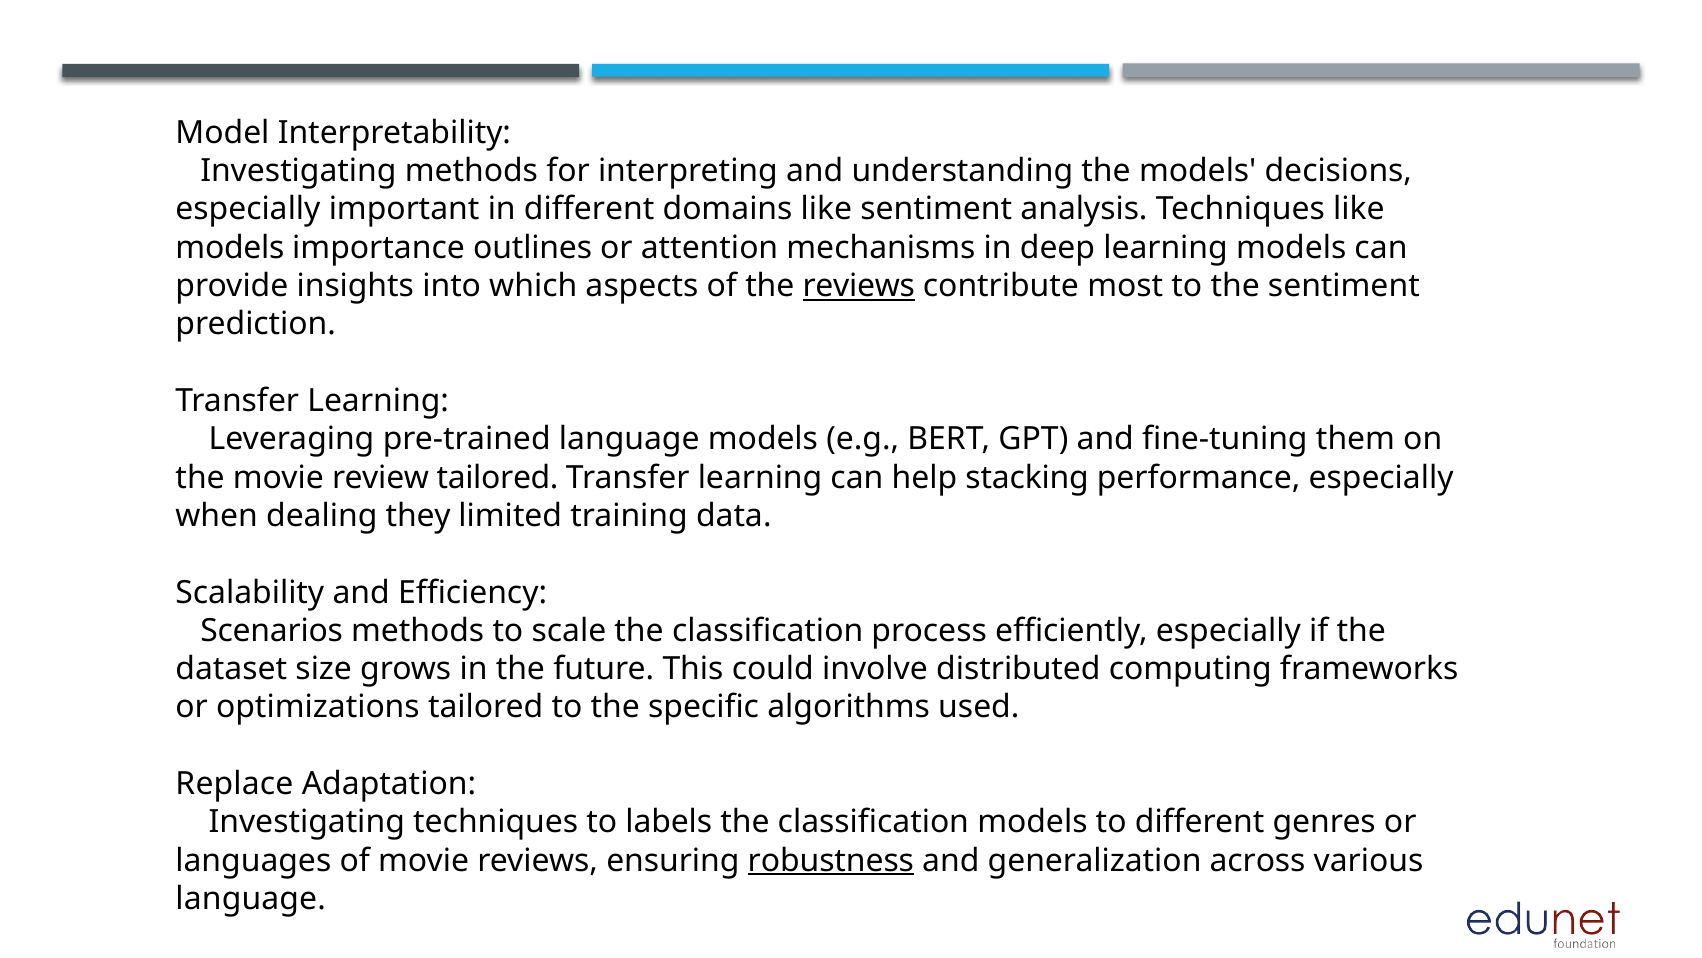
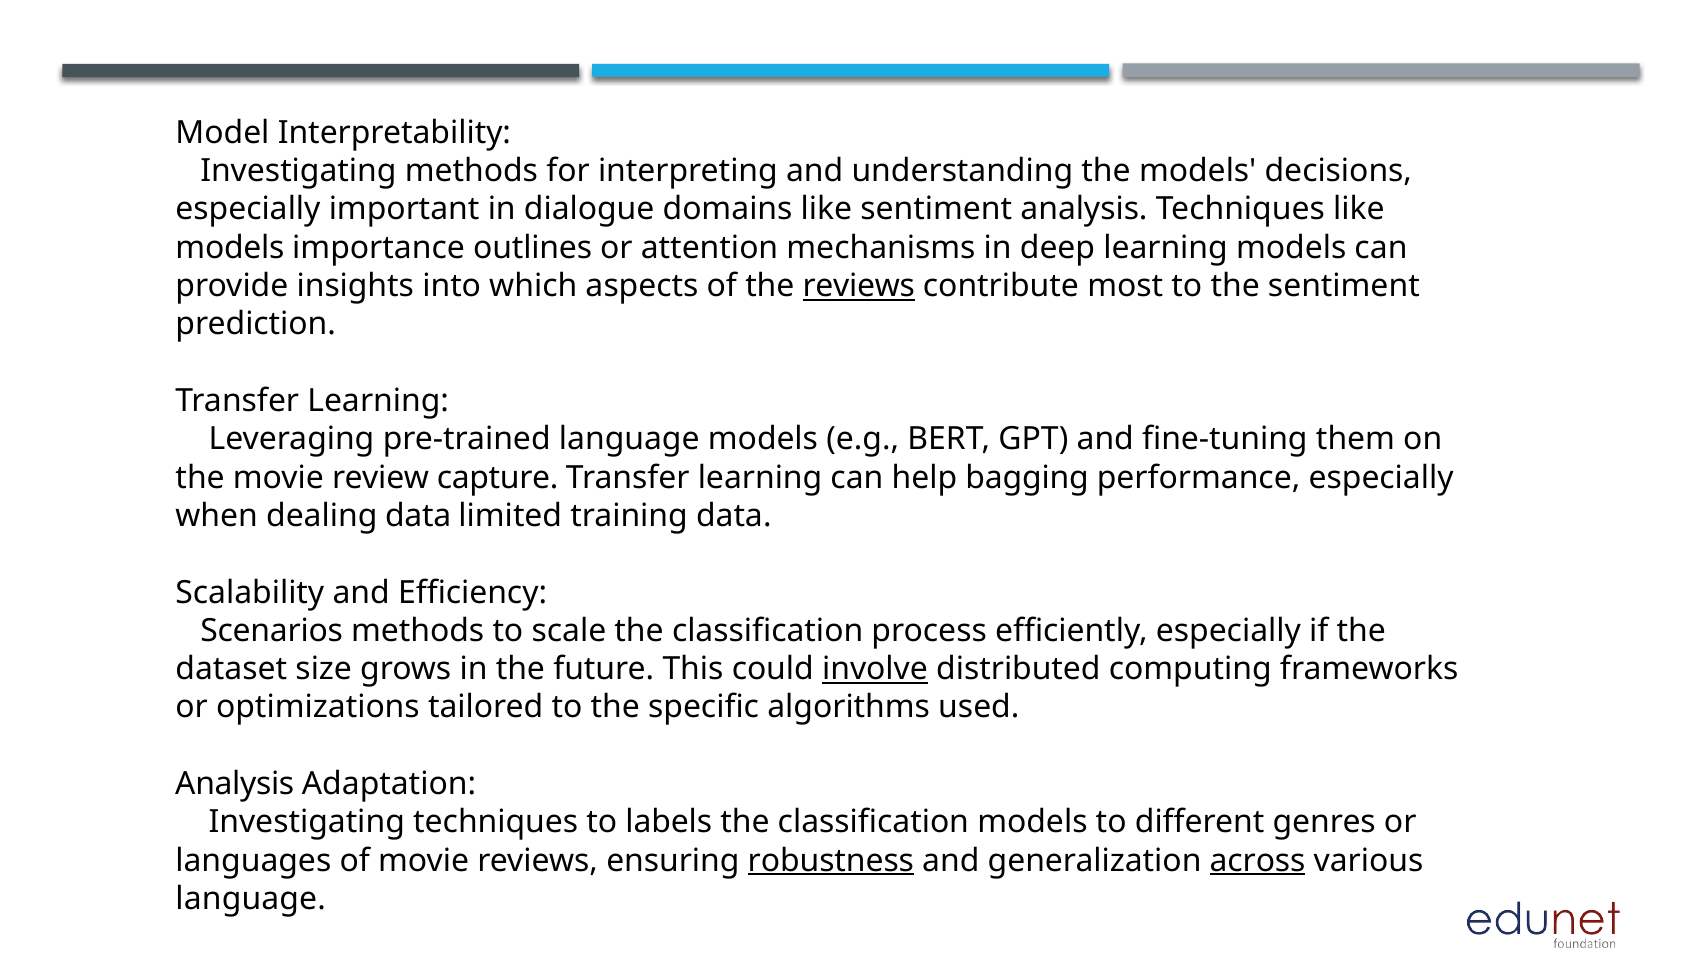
in different: different -> dialogue (589, 209)
review tailored: tailored -> capture (498, 477)
stacking: stacking -> bagging (1027, 477)
dealing they: they -> data (418, 515)
involve underline: none -> present (875, 669)
Replace: Replace -> Analysis (235, 784)
across underline: none -> present (1258, 860)
